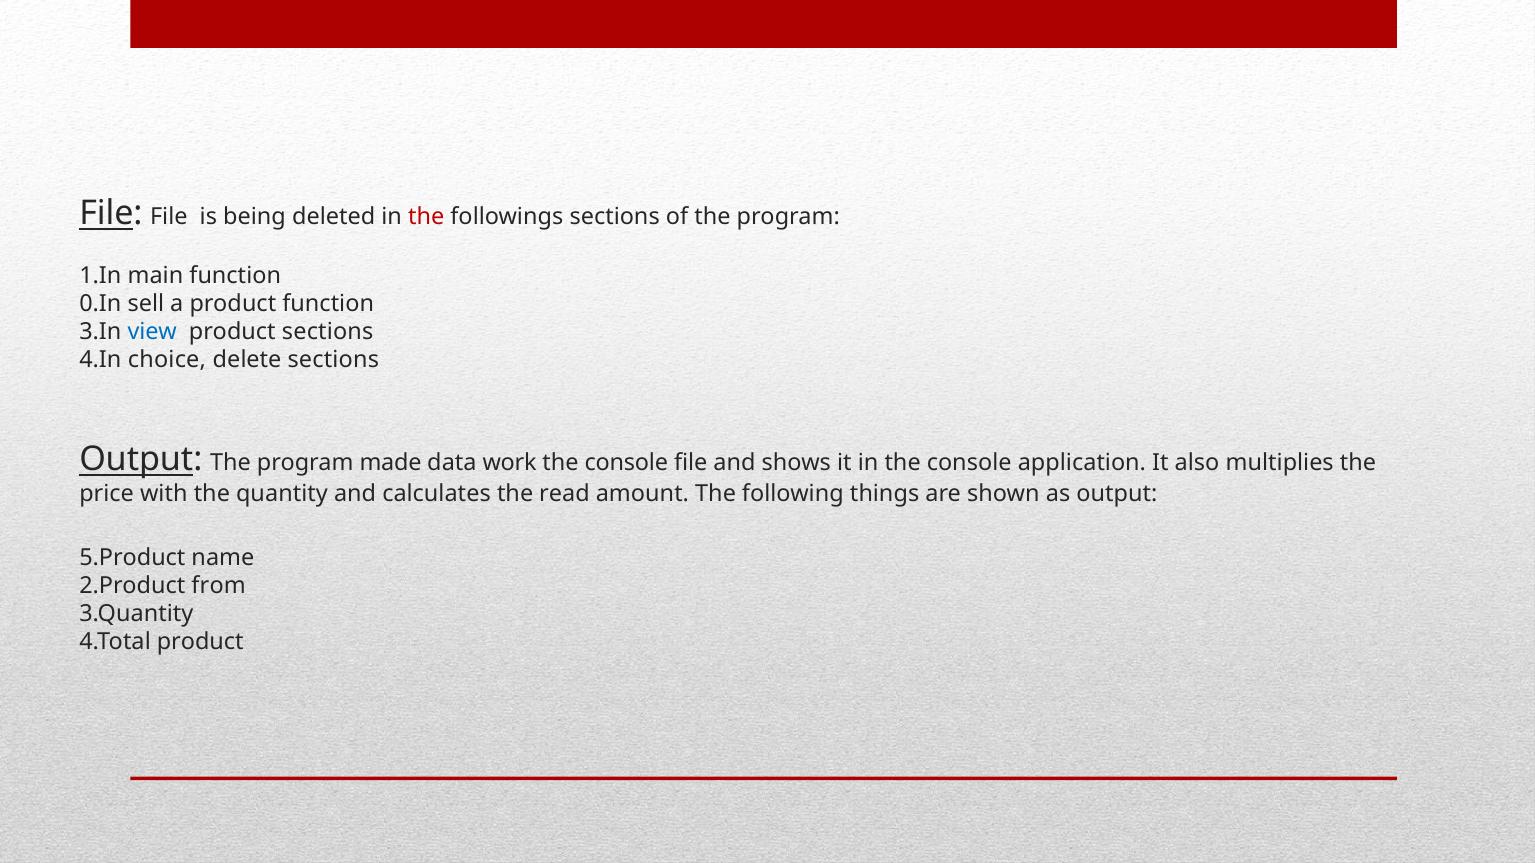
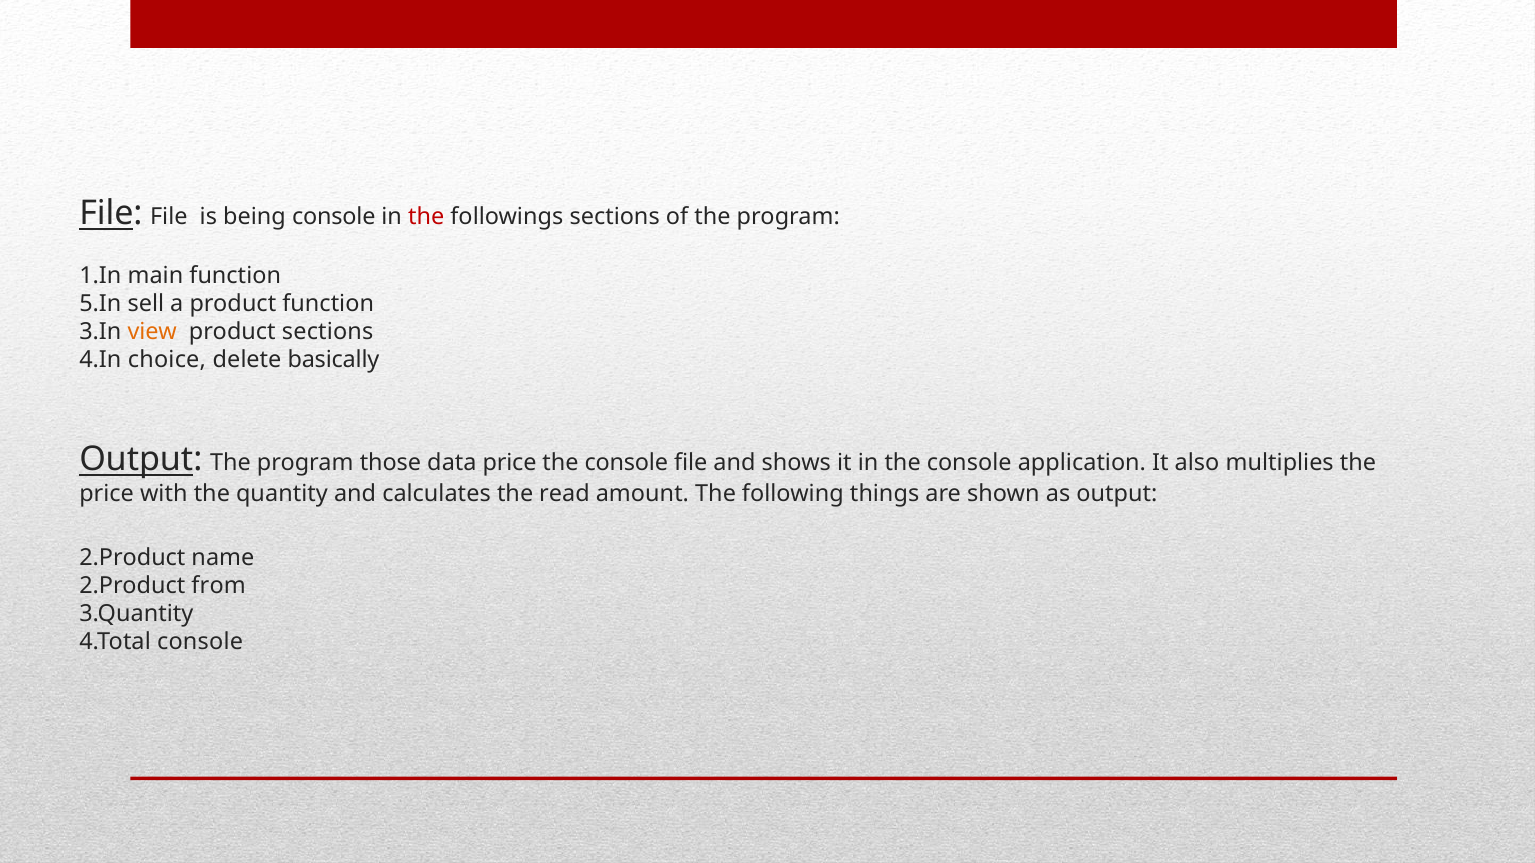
being deleted: deleted -> console (334, 217)
0.In: 0.In -> 5.In (100, 304)
view colour: blue -> orange (152, 332)
delete sections: sections -> basically (333, 360)
made: made -> those (390, 463)
data work: work -> price (510, 463)
5.Product: 5.Product -> 2.Product (132, 558)
4.Total product: product -> console (200, 642)
